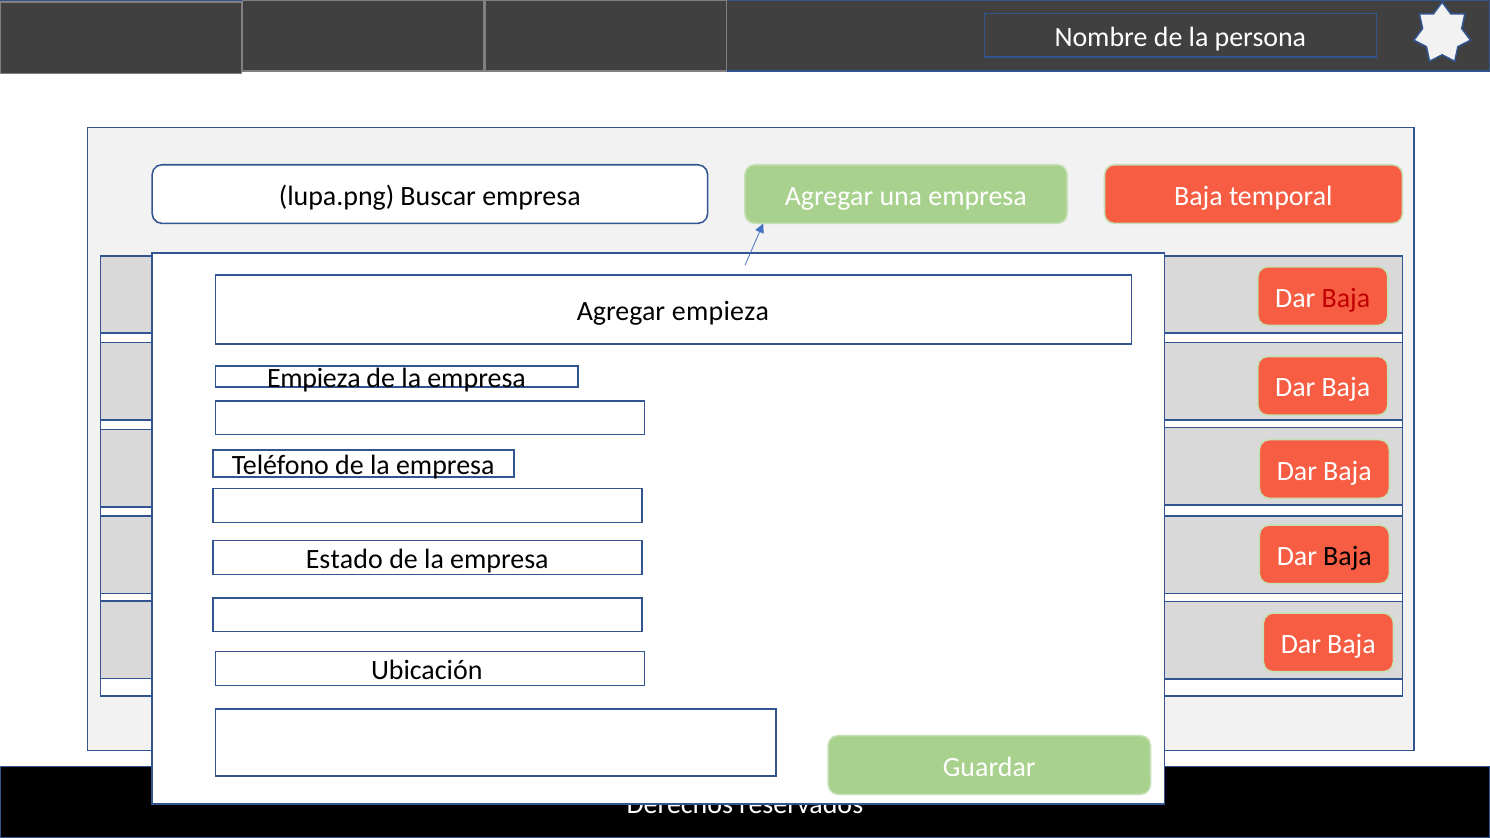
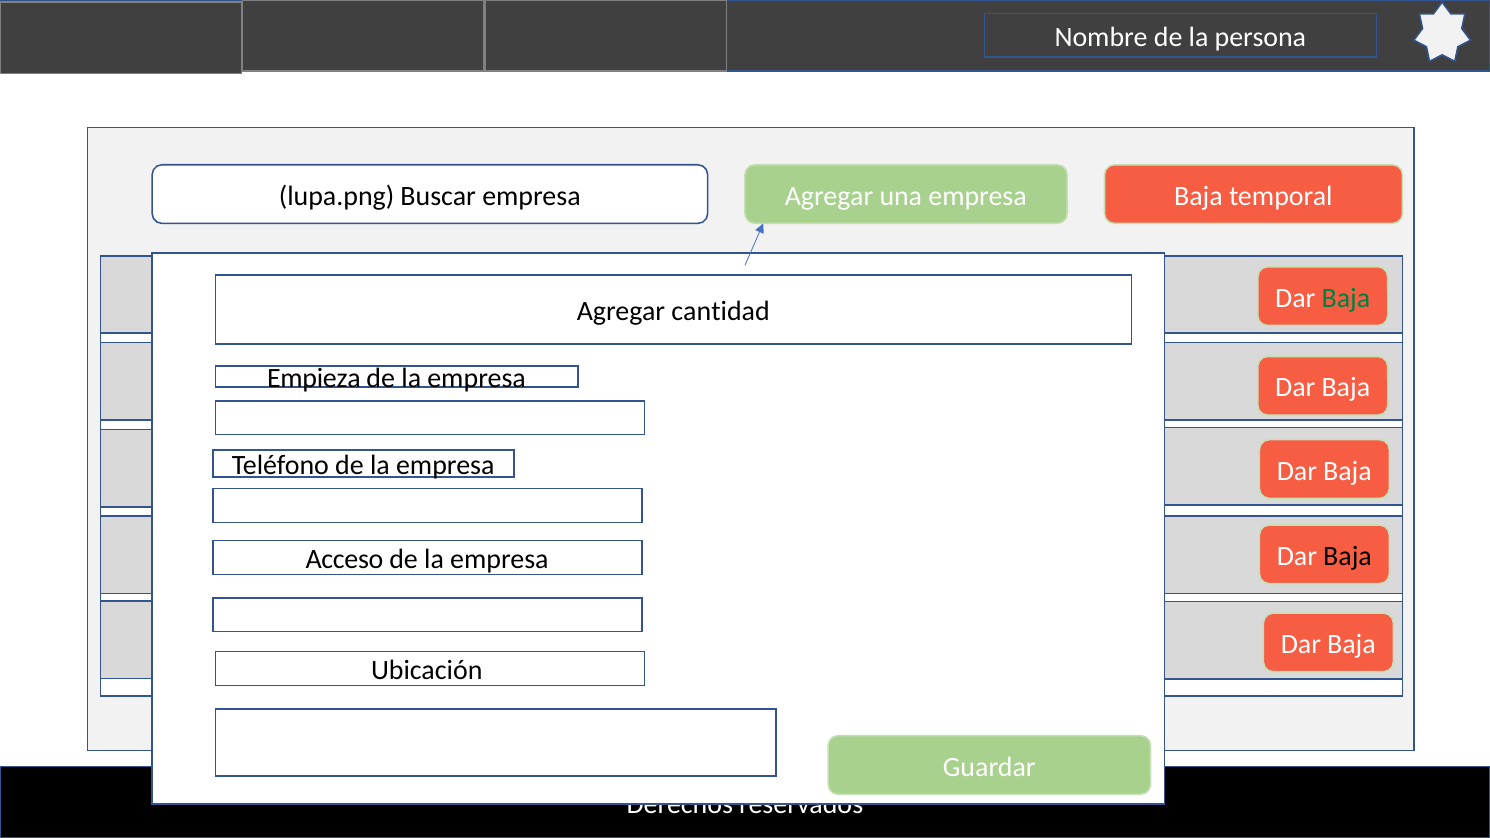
Baja colour: red -> green (1346, 298)
empieza: empieza -> cantidad (721, 311)
Estado: Estado -> Acceso (345, 560)
